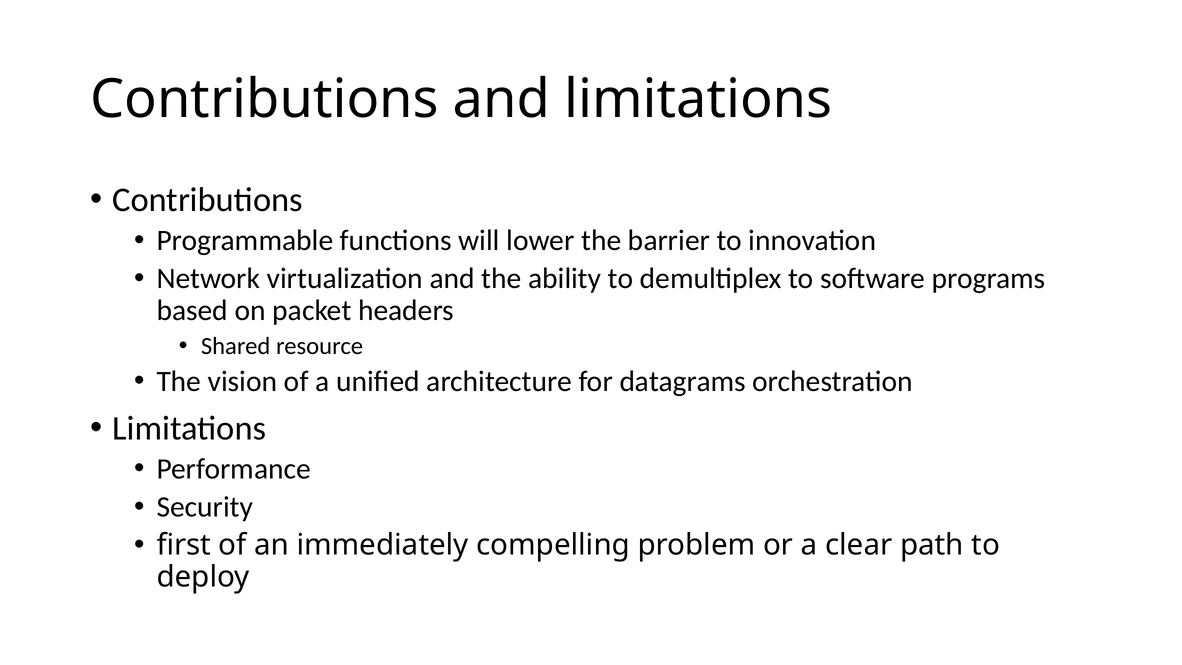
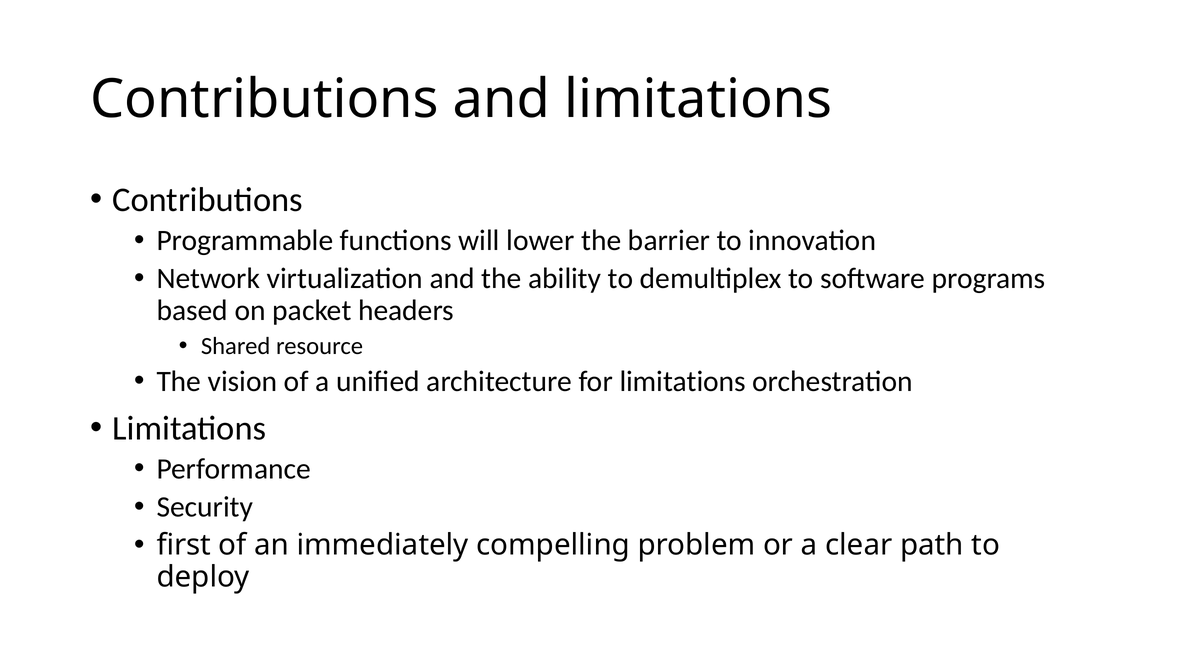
for datagrams: datagrams -> limitations (683, 381)
